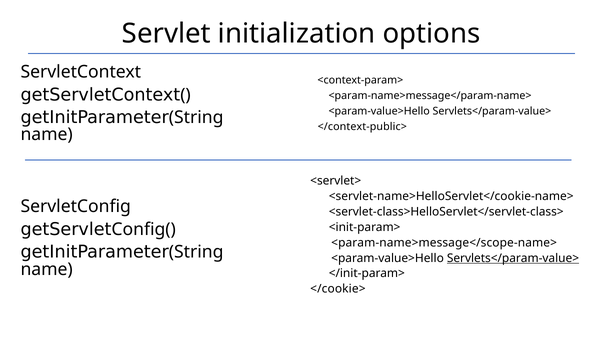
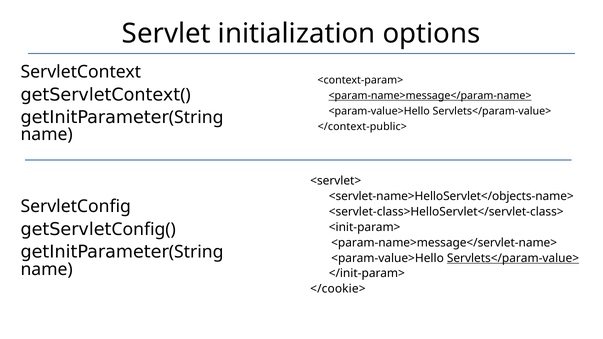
<param-name>message</param-name> underline: none -> present (430, 96)
<servlet-name>HelloServlet</cookie-name>: <servlet-name>HelloServlet</cookie-name> -> <servlet-name>HelloServlet</objects-name> (451, 196)
<param-name>message</scope-name>: <param-name>message</scope-name> -> <param-name>message</servlet-name> (444, 243)
